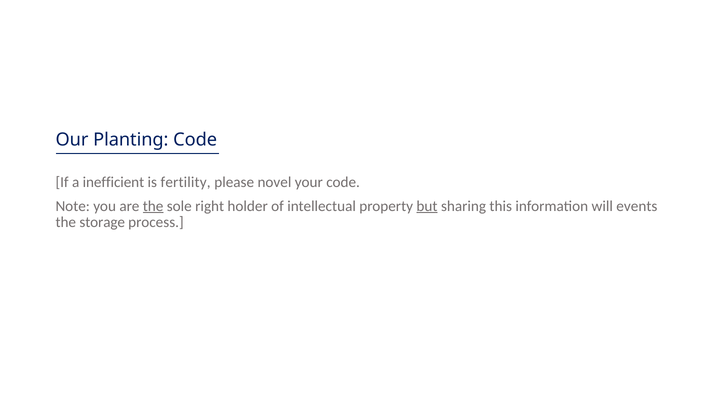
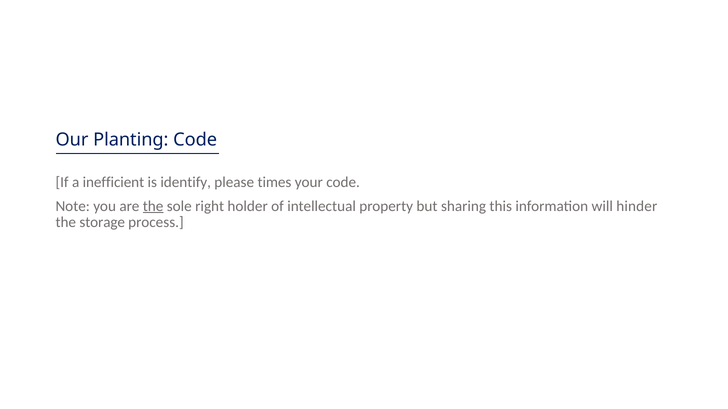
fertility: fertility -> identify (186, 182)
novel: novel -> times (274, 182)
but underline: present -> none (427, 206)
events: events -> hinder (637, 206)
